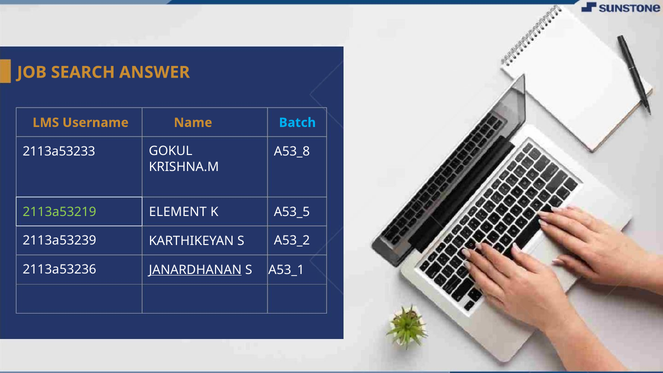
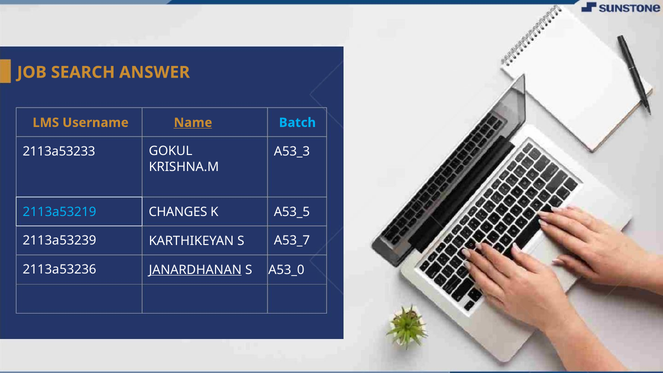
Name underline: none -> present (193, 123)
A53_8: A53_8 -> A53_3 (292, 152)
2113a53219 colour: light green -> light blue (59, 212)
ELEMENT: ELEMENT -> CHANGES (178, 212)
A53_2: A53_2 -> A53_7 (292, 240)
A53_1: A53_1 -> A53_0 (286, 270)
